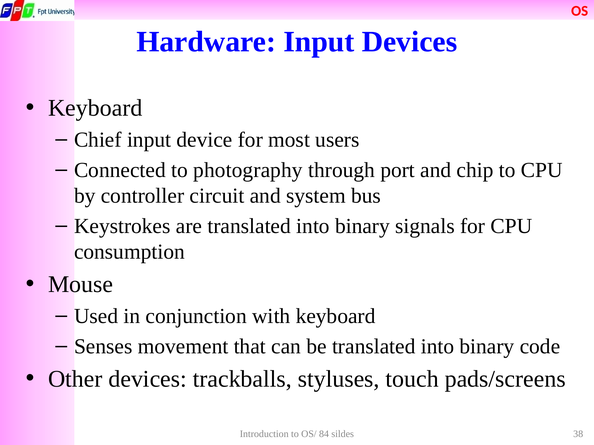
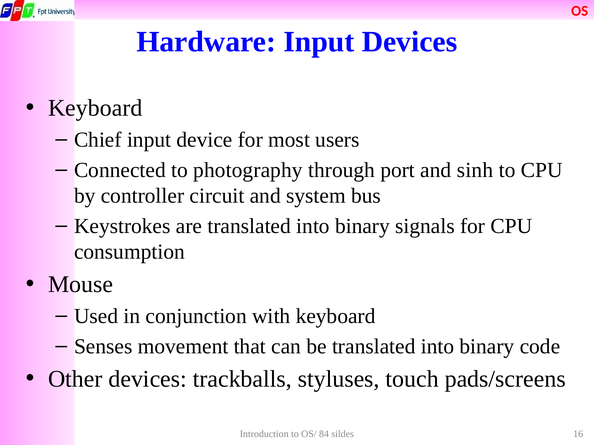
chip: chip -> sinh (475, 170)
38: 38 -> 16 (578, 434)
